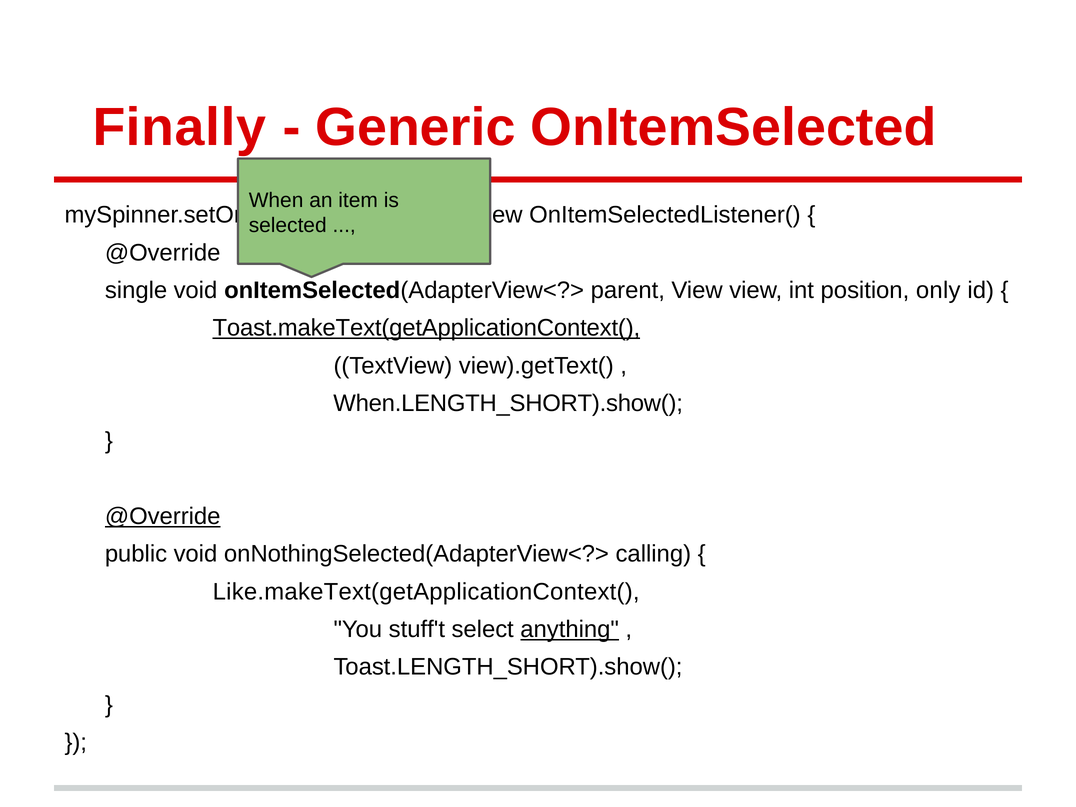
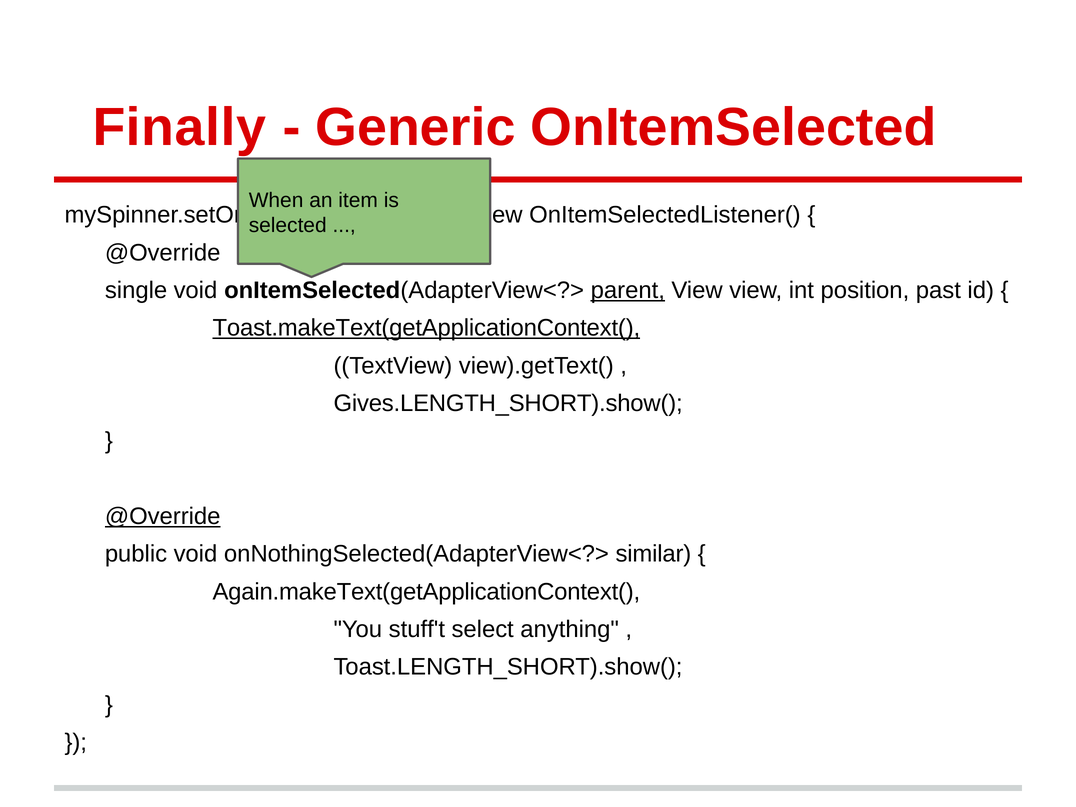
parent underline: none -> present (628, 290)
only: only -> past (938, 290)
When.LENGTH_SHORT).show(: When.LENGTH_SHORT).show( -> Gives.LENGTH_SHORT).show( (508, 403)
calling: calling -> similar (653, 554)
Like.makeText(getApplicationContext(: Like.makeText(getApplicationContext( -> Again.makeText(getApplicationContext( (426, 592)
anything underline: present -> none (570, 629)
